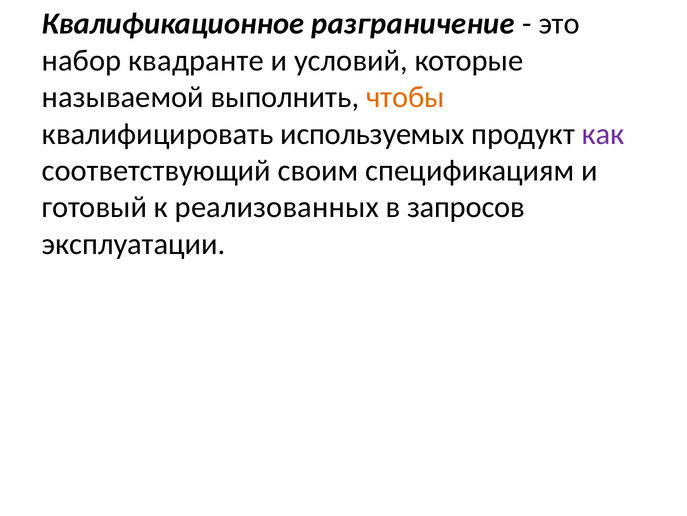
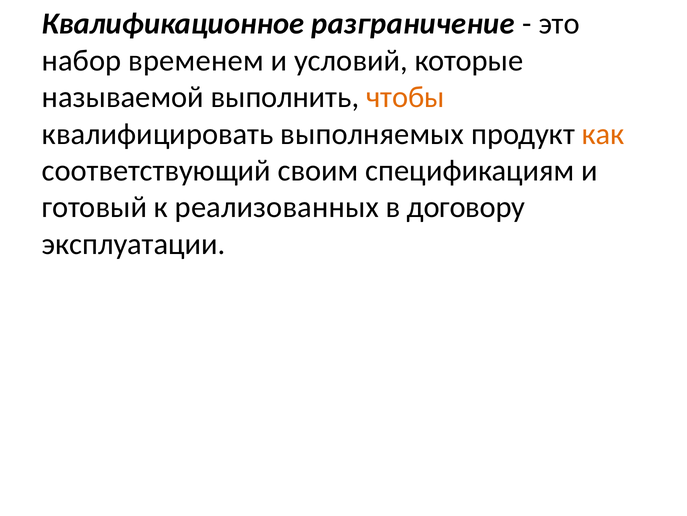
квадранте: квадранте -> временем (196, 60)
используемых: используемых -> выполняемых (372, 134)
как colour: purple -> orange (603, 134)
запросов: запросов -> договору (466, 207)
